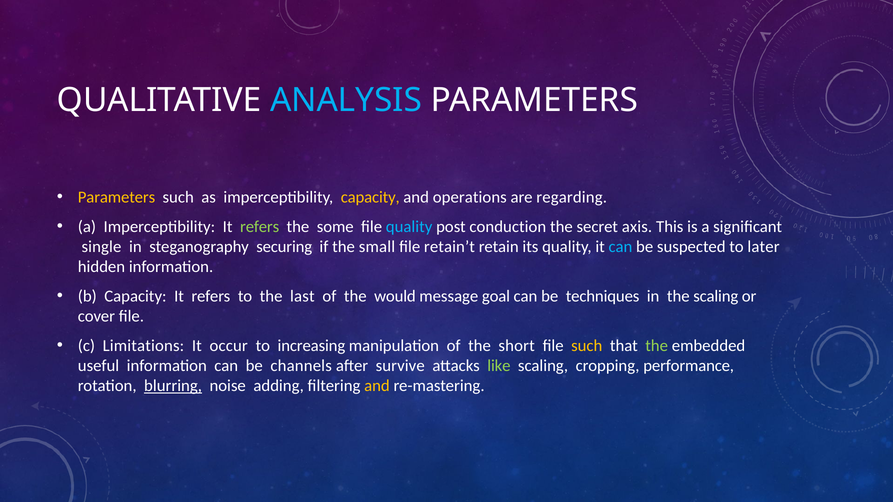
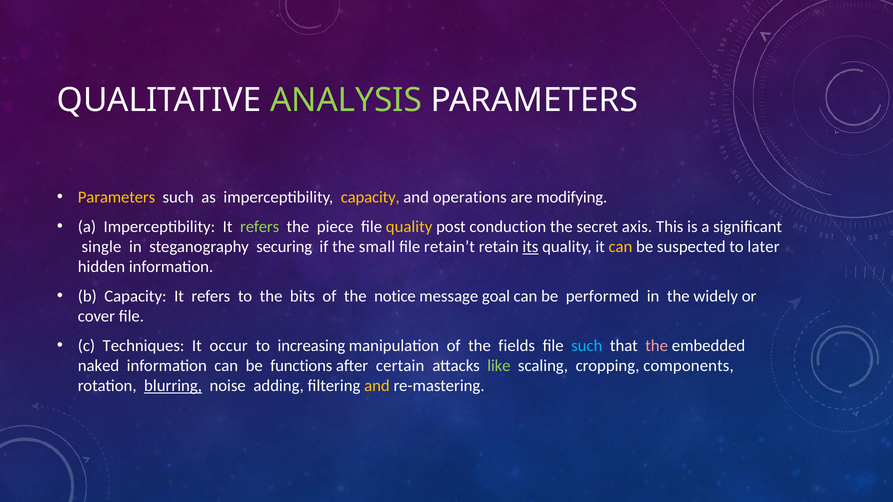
ANALYSIS colour: light blue -> light green (346, 100)
regarding: regarding -> modifying (572, 197)
some: some -> piece (335, 227)
quality colour: light blue -> yellow (409, 227)
its underline: none -> present (530, 247)
can colour: light blue -> yellow (620, 247)
last: last -> bits (302, 296)
would: would -> notice (395, 296)
techniques: techniques -> performed (602, 296)
the scaling: scaling -> widely (716, 296)
Limitations: Limitations -> Techniques (144, 346)
short: short -> fields (517, 346)
such colour: yellow -> light blue (587, 346)
the colour: light green -> pink (657, 346)
useful: useful -> naked (99, 366)
channels: channels -> functions (301, 366)
survive: survive -> certain (400, 366)
performance: performance -> components (689, 366)
